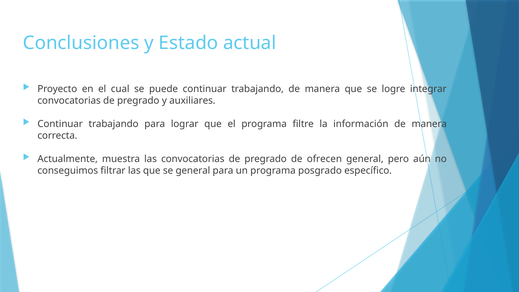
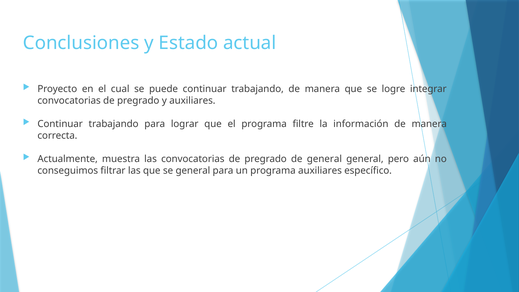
de ofrecen: ofrecen -> general (324, 159)
programa posgrado: posgrado -> auxiliares (320, 170)
